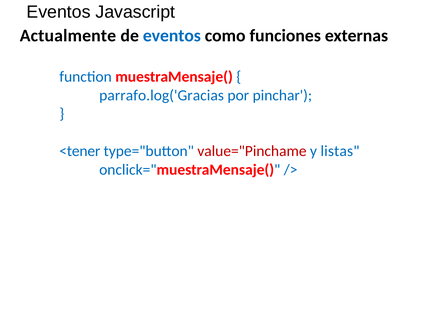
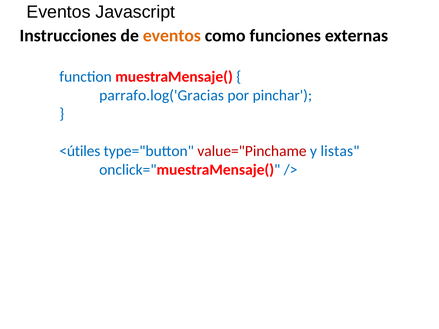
Actualmente: Actualmente -> Instrucciones (68, 36)
eventos colour: blue -> orange (172, 36)
<tener: <tener -> <útiles (80, 151)
